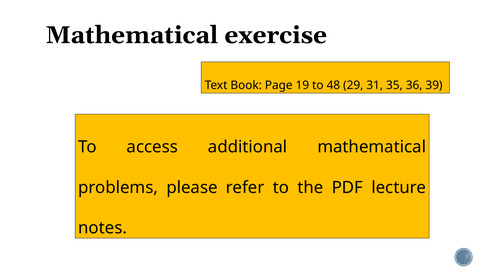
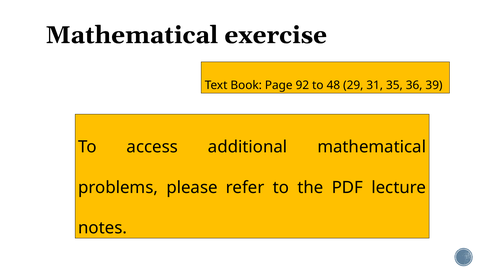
19: 19 -> 92 (302, 86)
